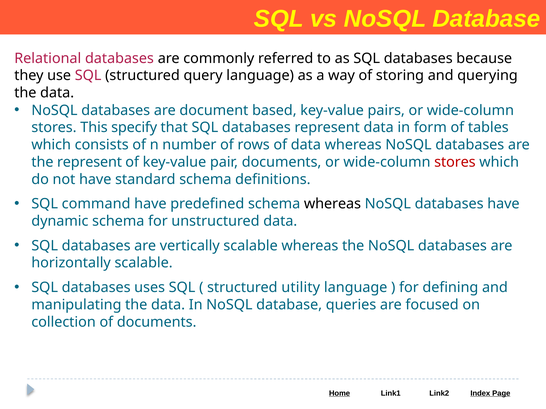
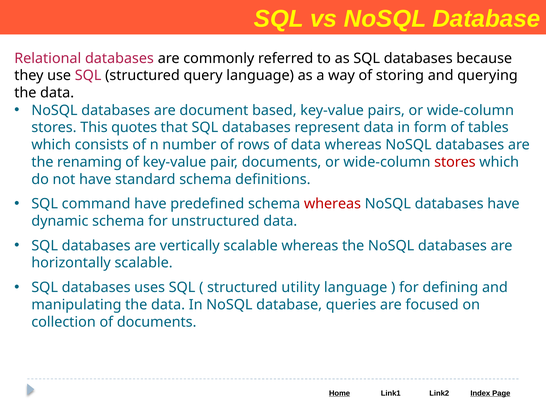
specify: specify -> quotes (134, 128)
the represent: represent -> renaming (89, 162)
whereas colour: black -> red (332, 204)
